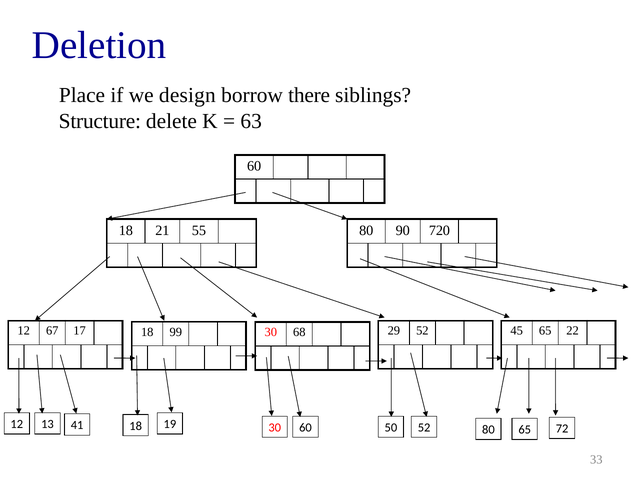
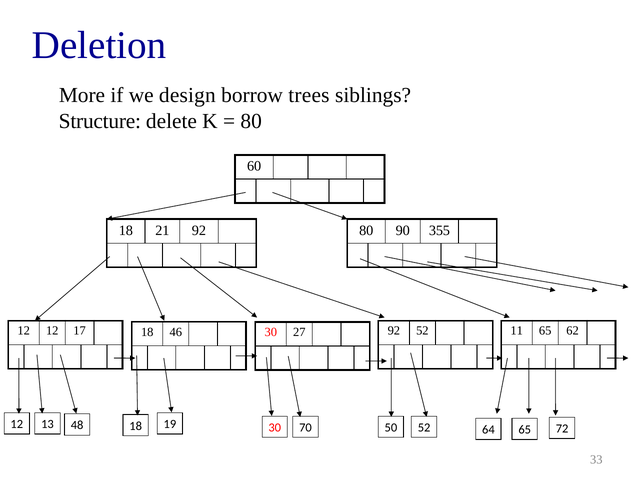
Place: Place -> More (82, 95)
there: there -> trees (309, 95)
63: 63 -> 80 (251, 121)
21 55: 55 -> 92 (199, 230)
720: 720 -> 355 (439, 230)
12 67: 67 -> 12 (52, 331)
17 29: 29 -> 92 (394, 331)
45: 45 -> 11 (517, 331)
22: 22 -> 62 (573, 331)
99: 99 -> 46 (176, 332)
68: 68 -> 27 (299, 332)
41: 41 -> 48 (77, 425)
30 60: 60 -> 70 (305, 427)
52 80: 80 -> 64 (488, 430)
